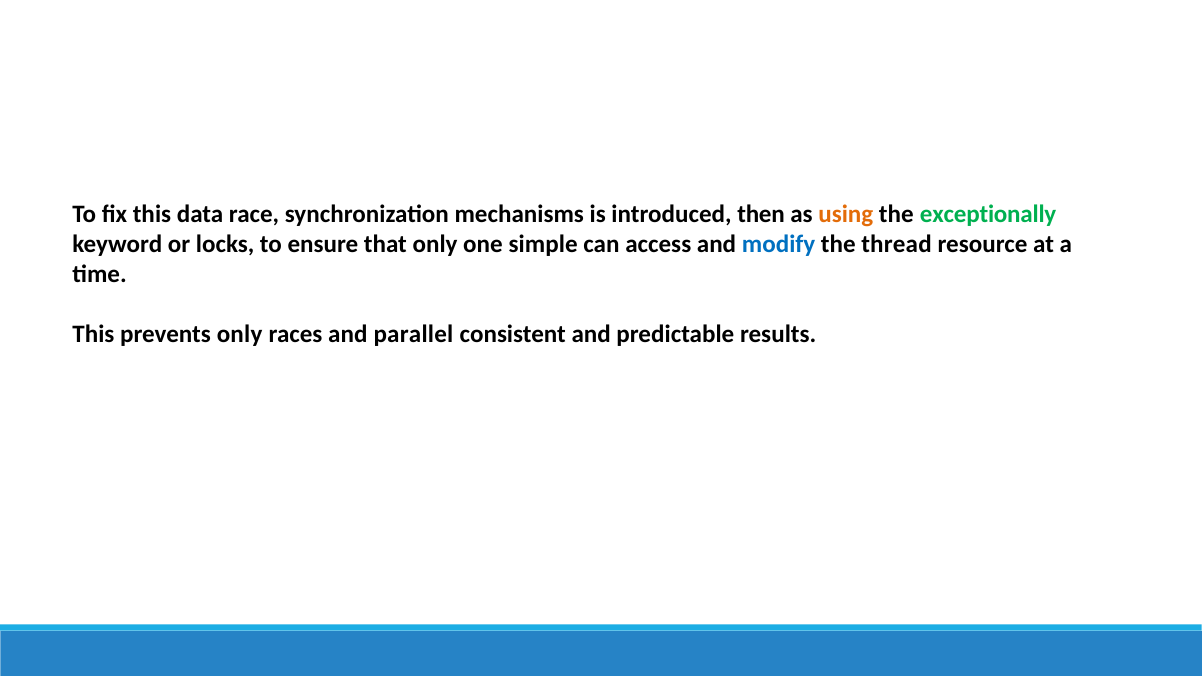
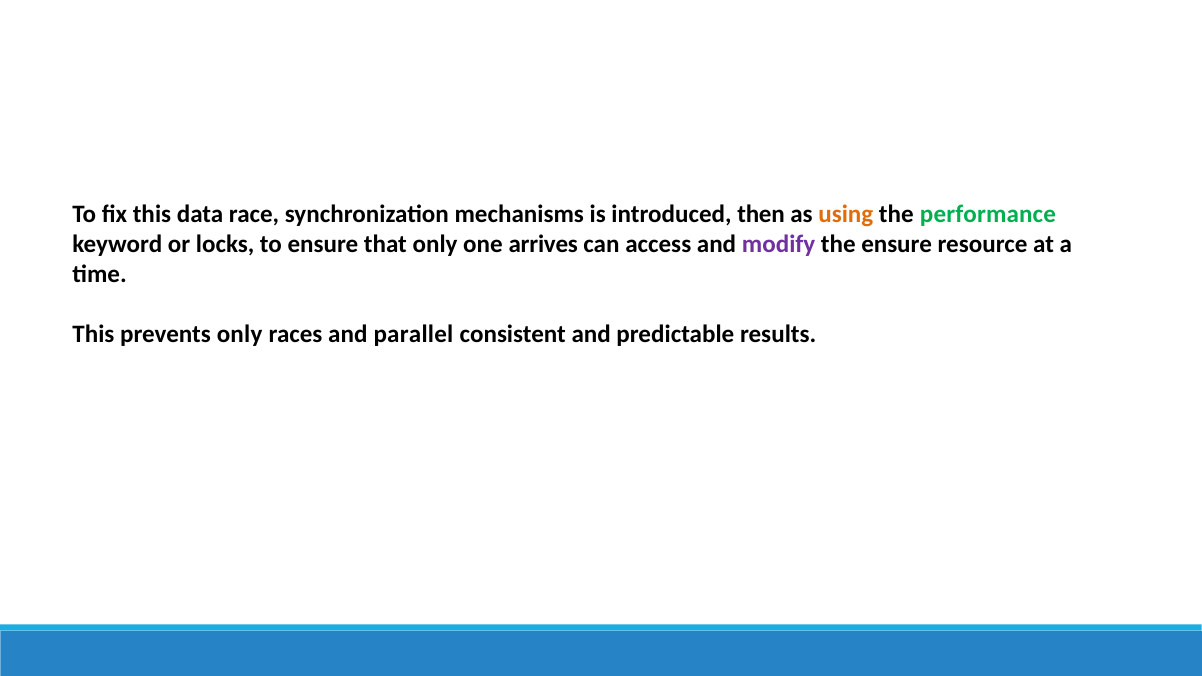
exceptionally: exceptionally -> performance (988, 214)
simple: simple -> arrives (543, 244)
modify colour: blue -> purple (779, 244)
the thread: thread -> ensure (897, 244)
